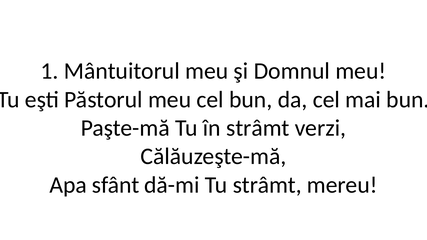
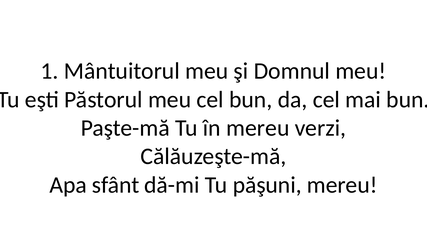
în strâmt: strâmt -> mereu (258, 128)
Tu strâmt: strâmt -> păşuni (267, 185)
